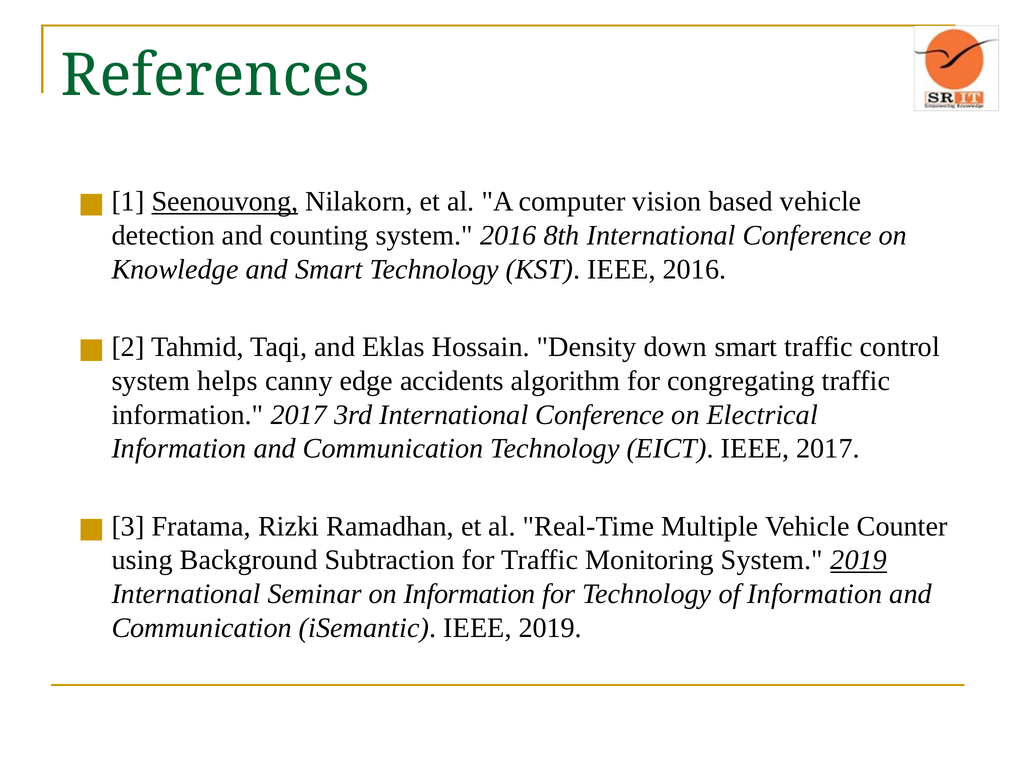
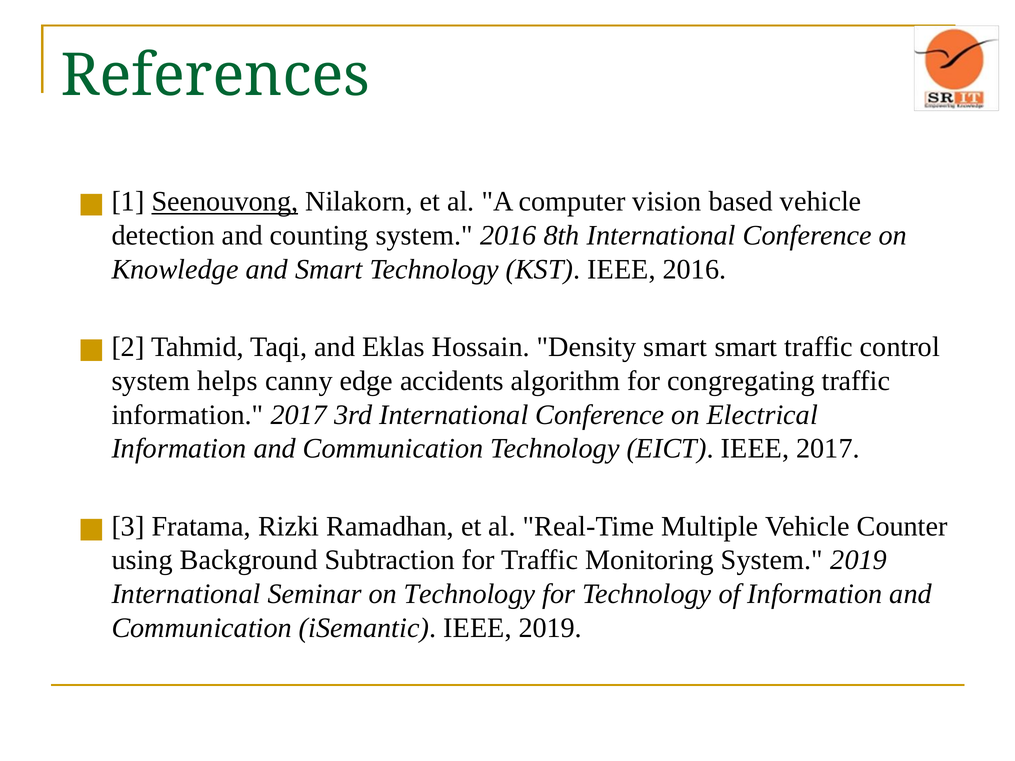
Density down: down -> smart (675, 347)
2019 underline: present -> none (859, 560)
on Information: Information -> Technology (469, 594)
